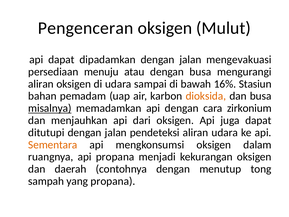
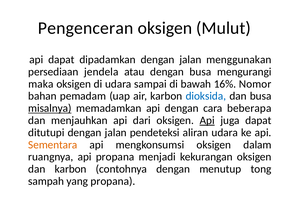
mengevakuasi: mengevakuasi -> menggunakan (239, 60)
menuju: menuju -> jendela (101, 72)
aliran: aliran -> maka (41, 84)
Stasiun: Stasiun -> Nomor (255, 84)
dioksida colour: orange -> blue (206, 96)
zirkonium: zirkonium -> beberapa (249, 108)
Api underline: none -> present (207, 120)
dan daerah: daerah -> karbon (71, 169)
